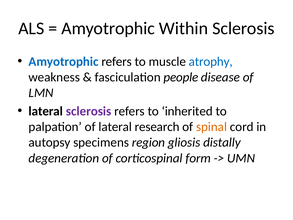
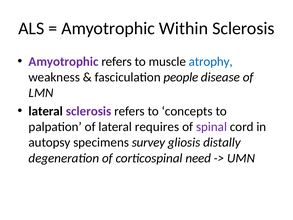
Amyotrophic colour: blue -> purple (64, 61)
inherited: inherited -> concepts (187, 111)
research: research -> requires (157, 127)
spinal colour: orange -> purple (212, 127)
region: region -> survey (149, 142)
form: form -> need (198, 158)
